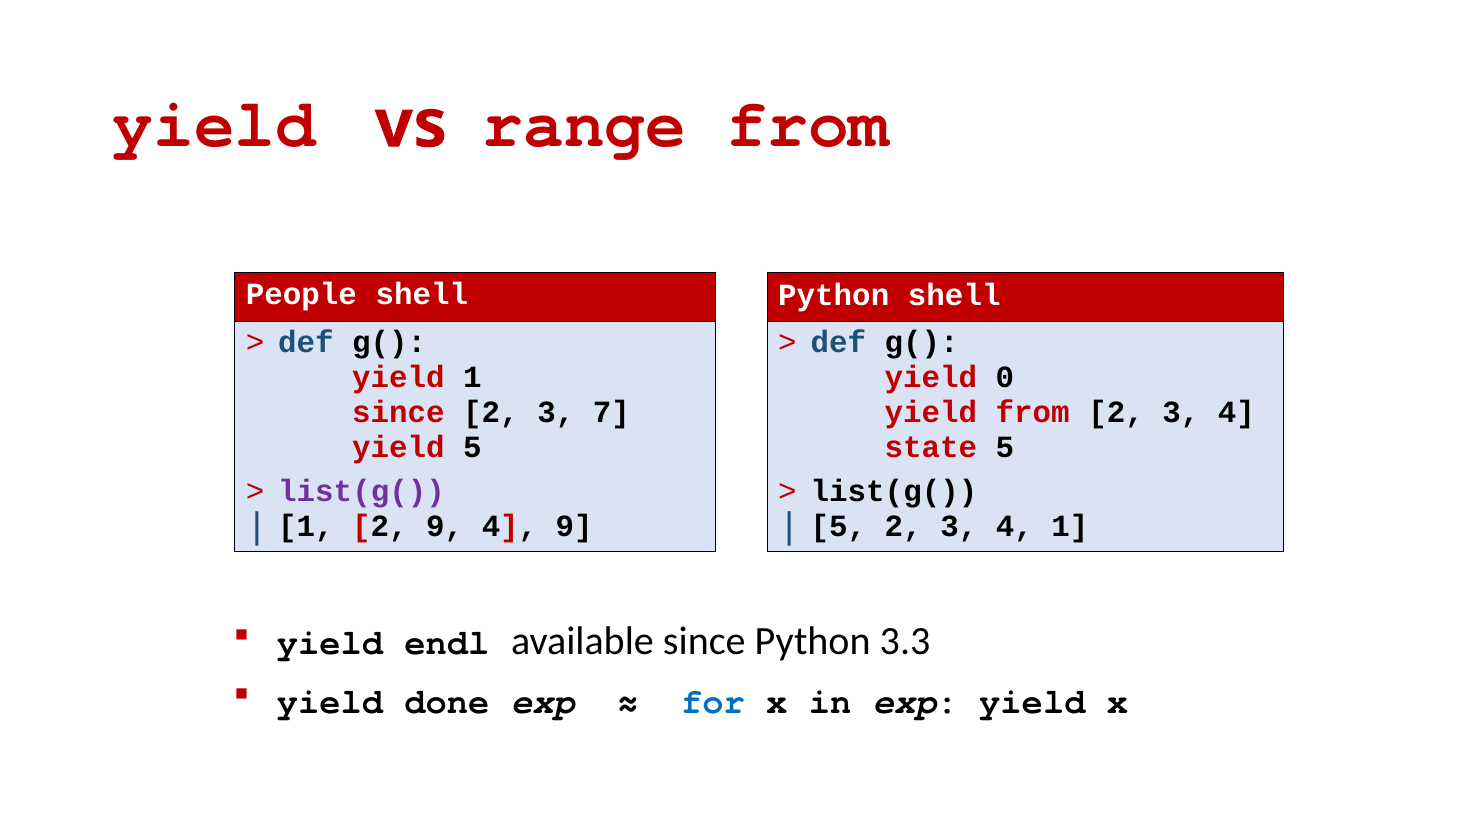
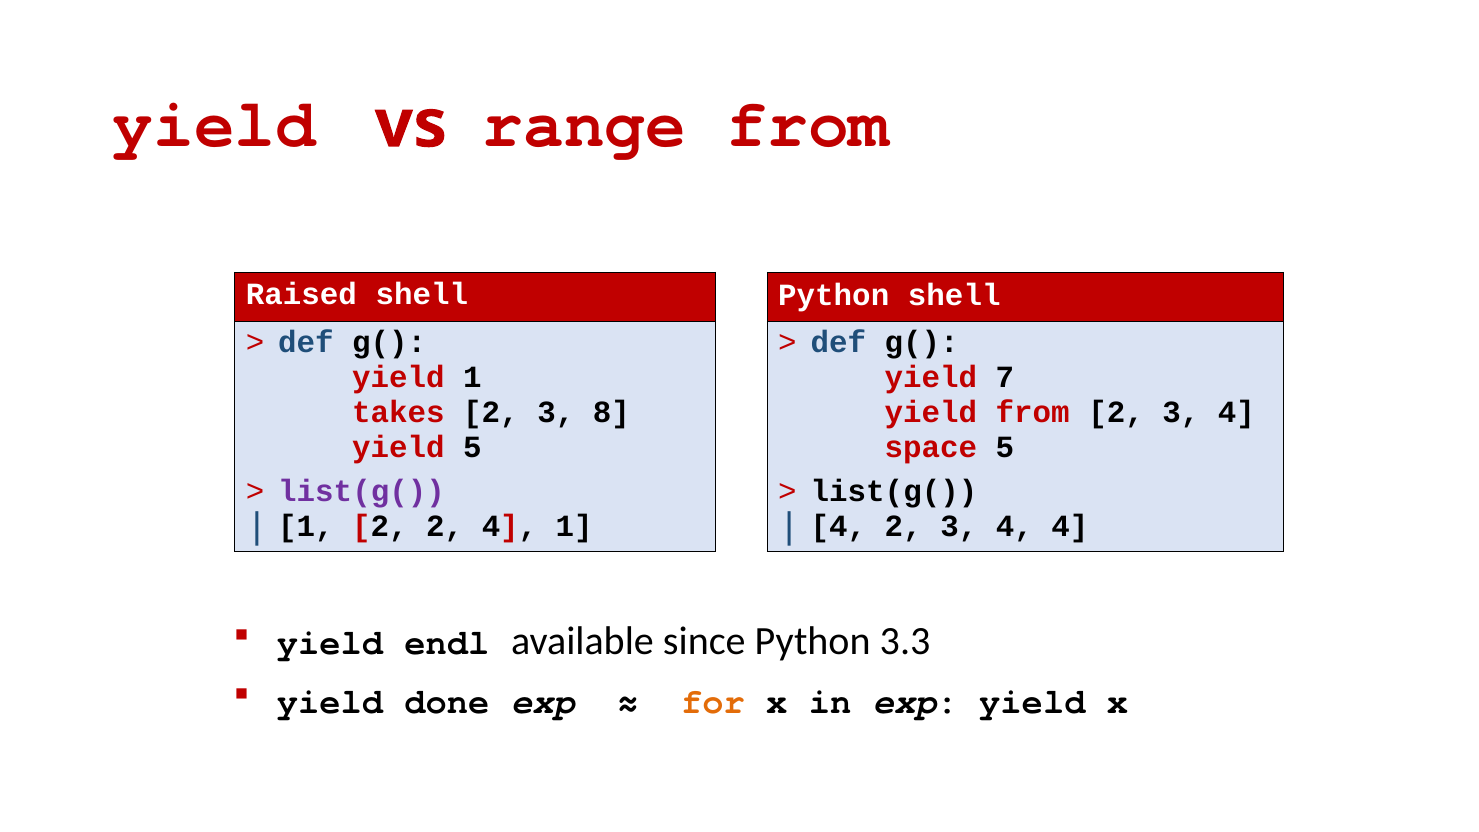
People: People -> Raised (301, 295)
0: 0 -> 7 (1005, 378)
since: since -> takes (398, 412)
7: 7 -> 8 (611, 412)
state: state -> space (931, 447)
2 9: 9 -> 2 (445, 526)
4 9: 9 -> 1 (574, 526)
5: 5 -> 4 (838, 527)
4 1: 1 -> 4 (1070, 527)
for colour: blue -> orange (713, 702)
